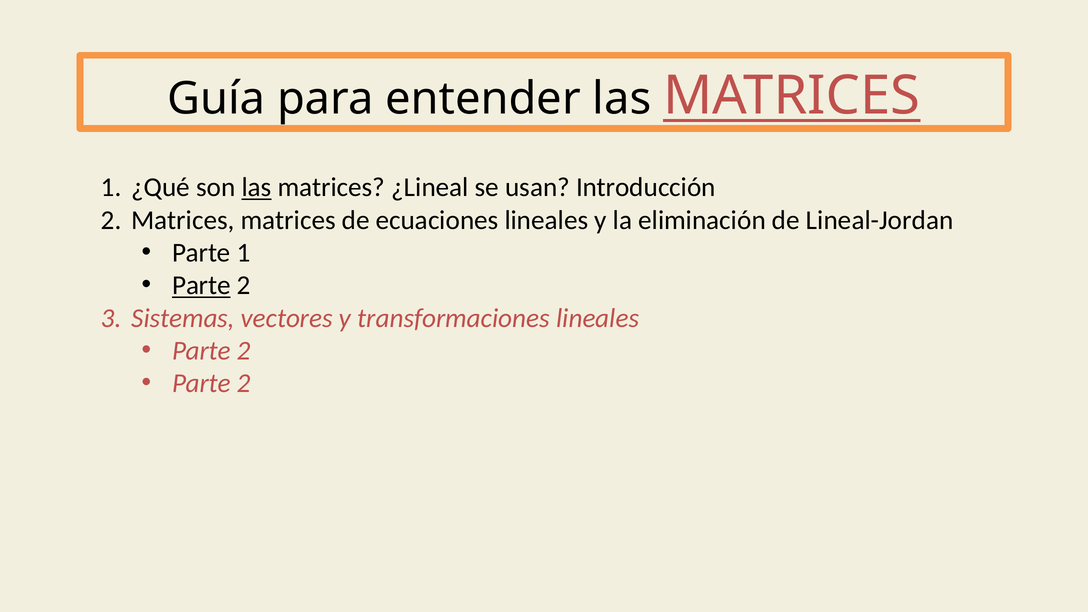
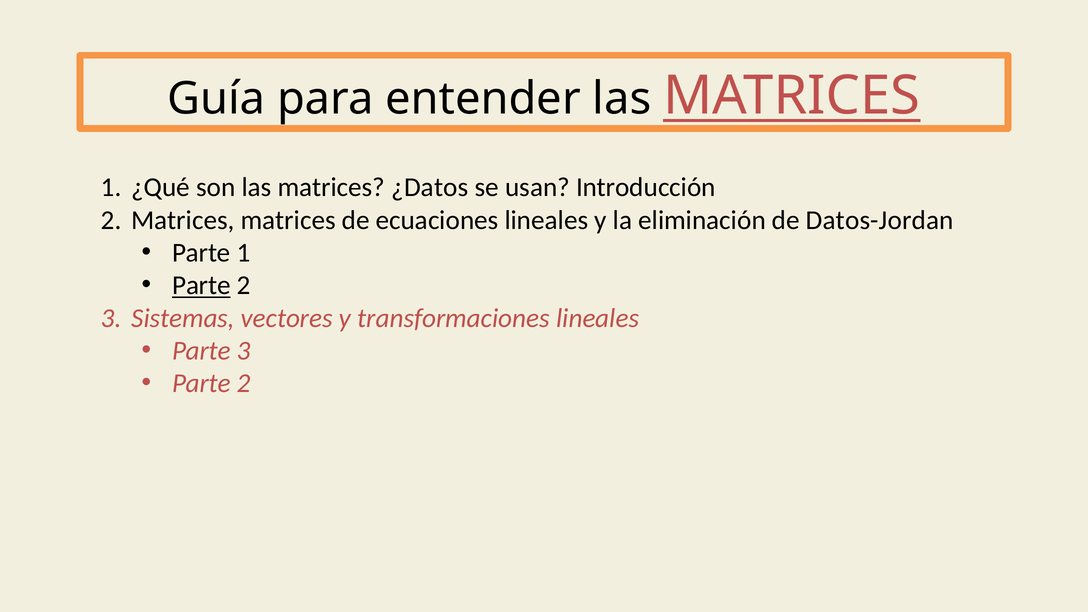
las underline: present -> none (256, 187)
¿Lineal: ¿Lineal -> ¿Datos (430, 187)
Lineal-Jordan: Lineal-Jordan -> Datos-Jordan (880, 220)
2: 2 -> 3 (244, 351)
